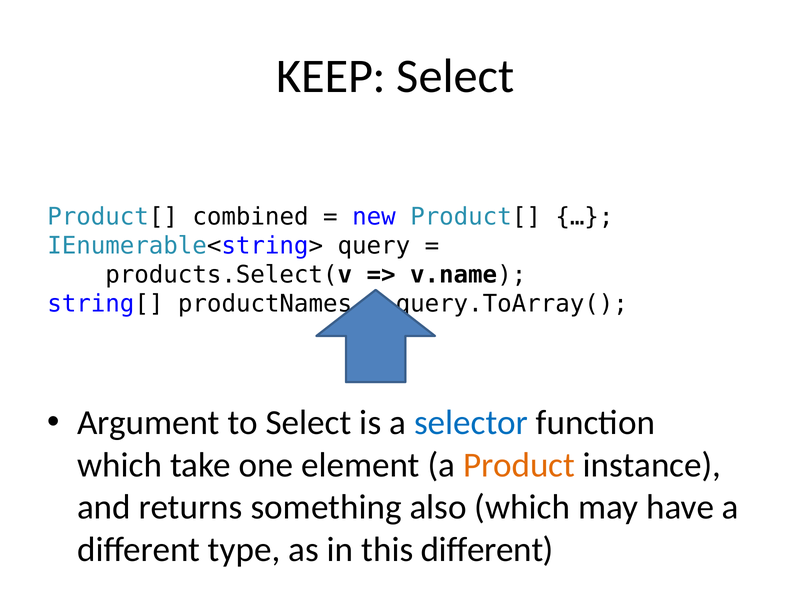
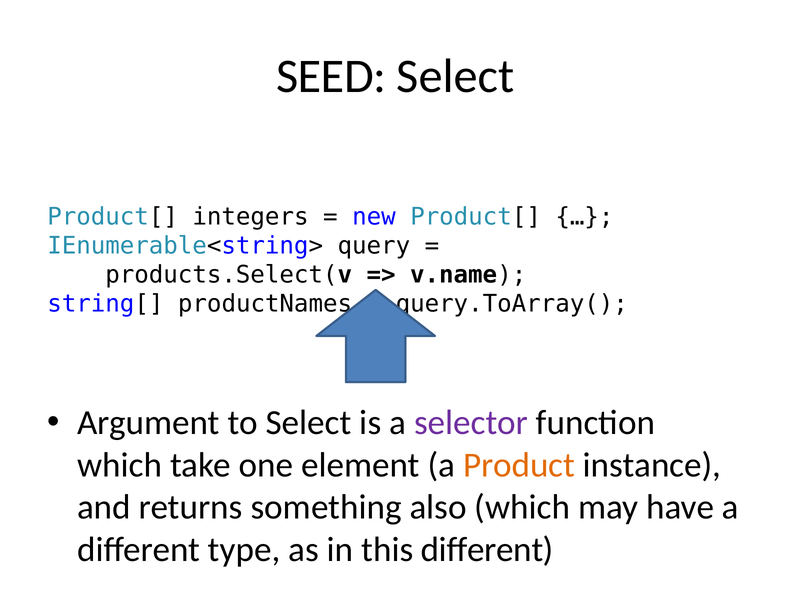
KEEP: KEEP -> SEED (331, 77)
combined: combined -> integers (251, 217)
selector colour: blue -> purple (471, 423)
